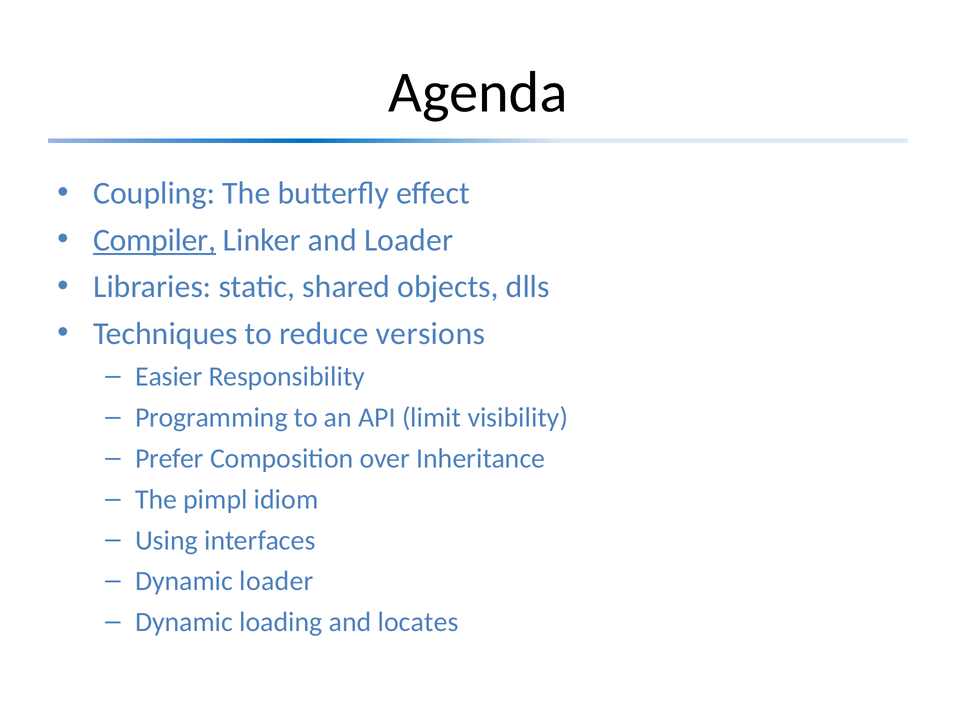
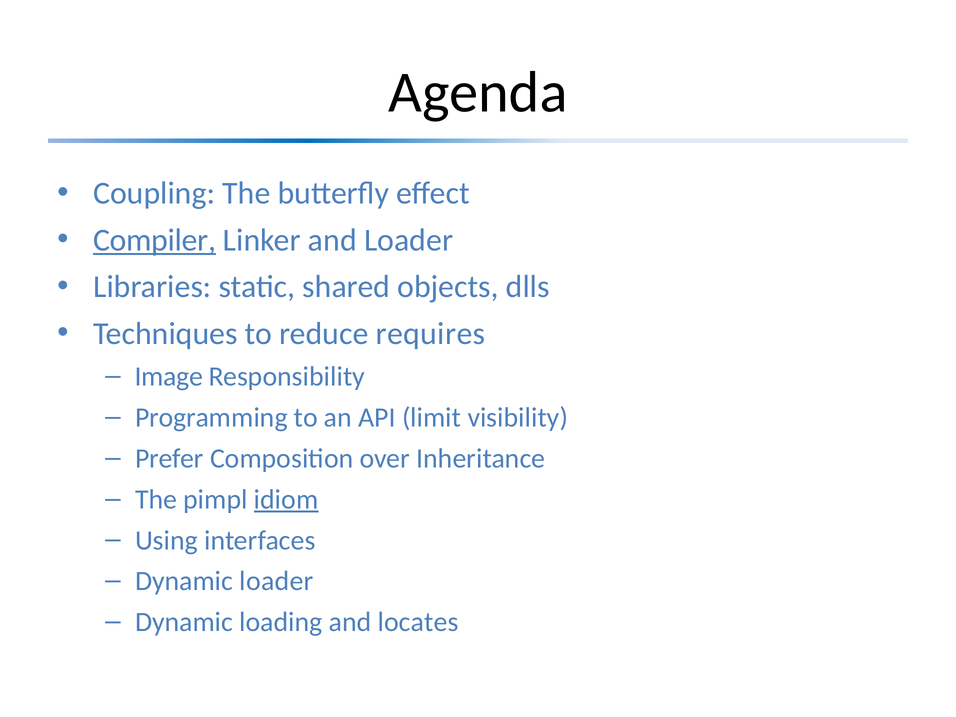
versions: versions -> requires (430, 334)
Easier: Easier -> Image (169, 377)
idiom underline: none -> present (286, 499)
